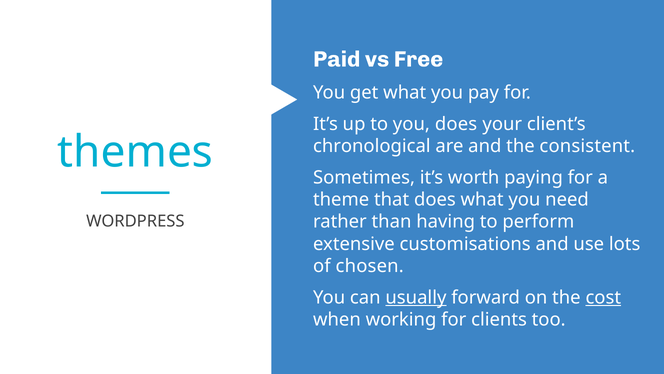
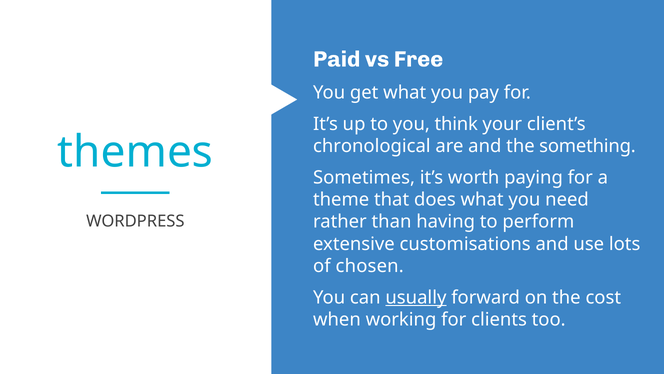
you does: does -> think (456, 124)
consistent: consistent -> something (587, 146)
cost underline: present -> none (603, 297)
